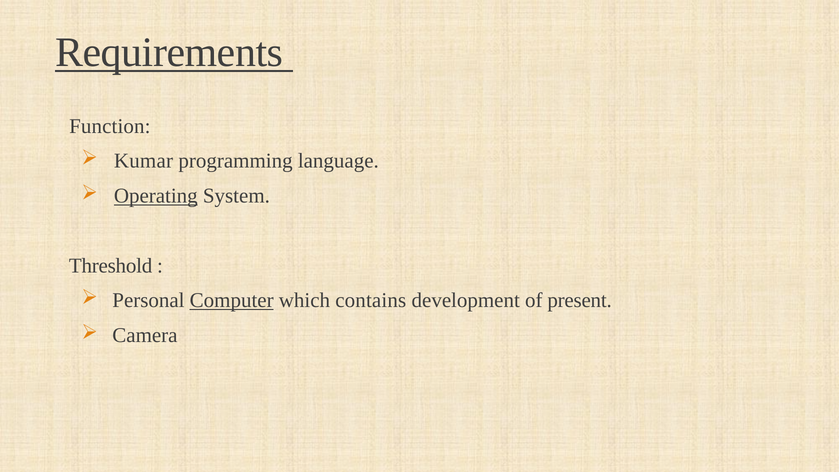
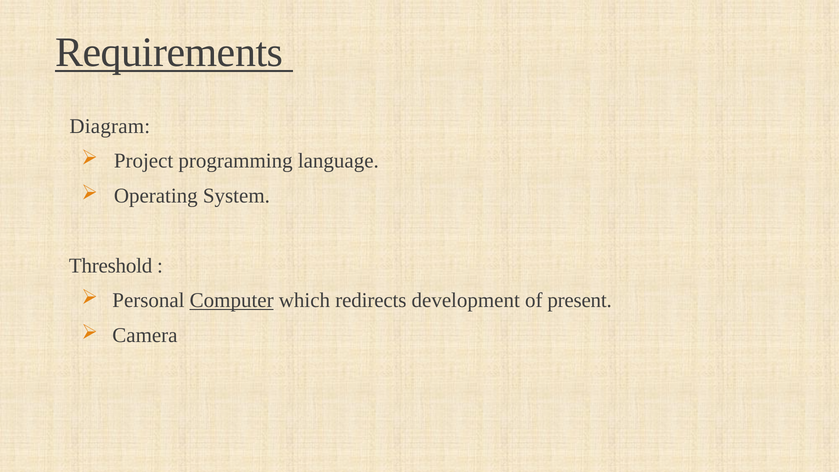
Function: Function -> Diagram (110, 126)
Kumar: Kumar -> Project (144, 161)
Operating underline: present -> none (156, 196)
contains: contains -> redirects (371, 300)
